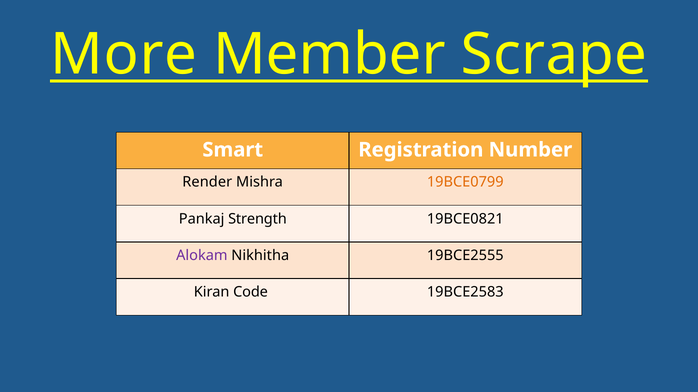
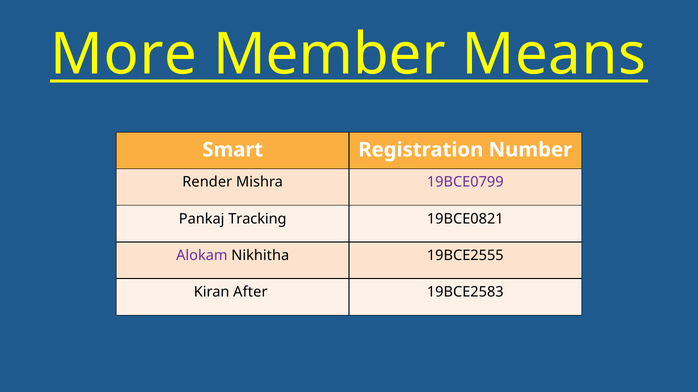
Scrape: Scrape -> Means (554, 55)
19BCE0799 colour: orange -> purple (465, 182)
Strength: Strength -> Tracking (257, 219)
Code: Code -> After (250, 292)
